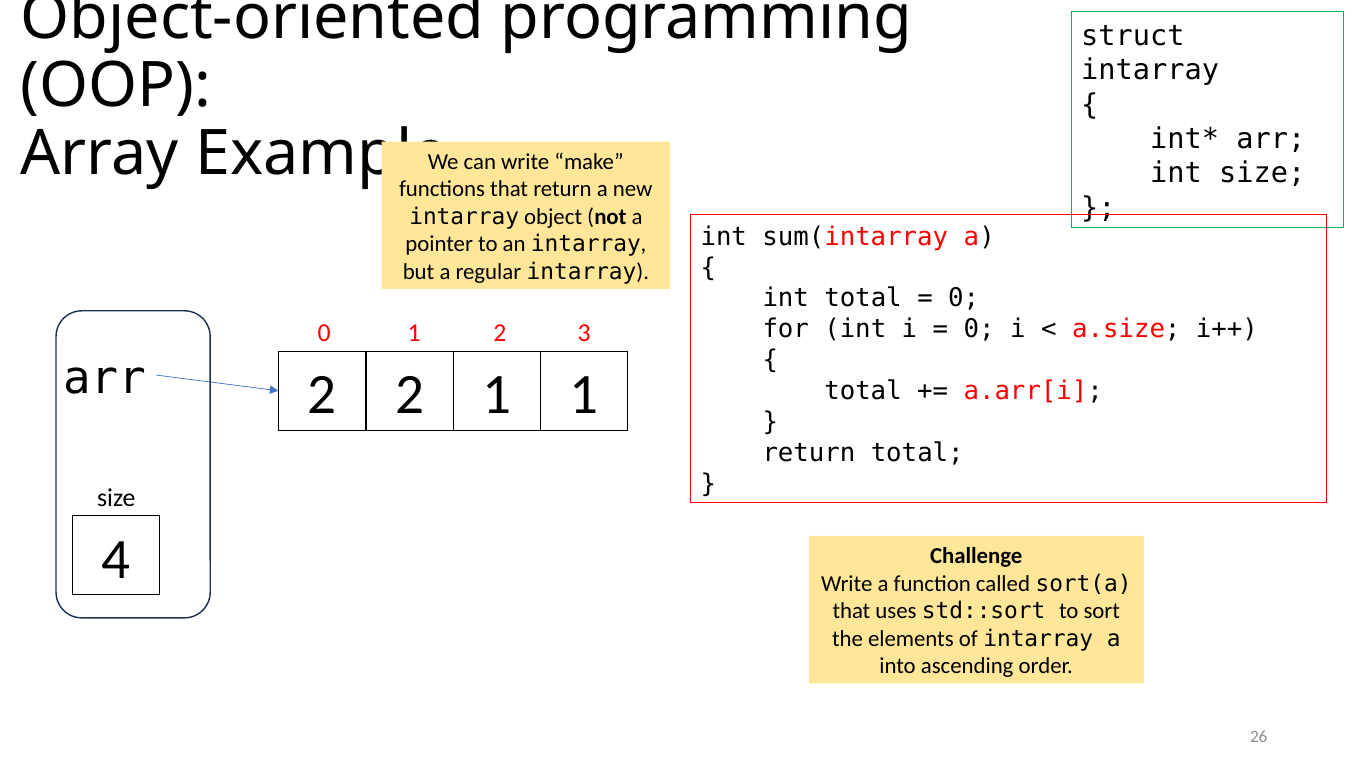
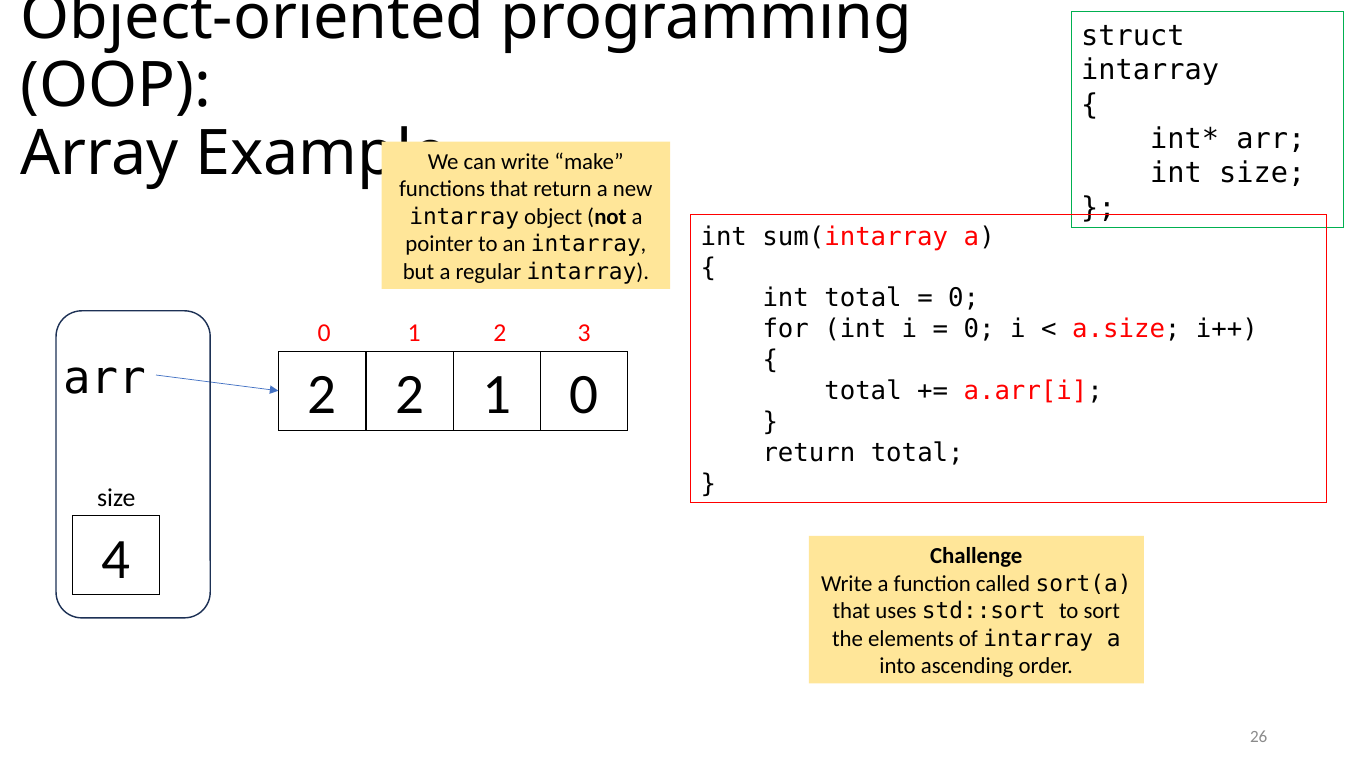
1 1: 1 -> 0 (584, 395)
